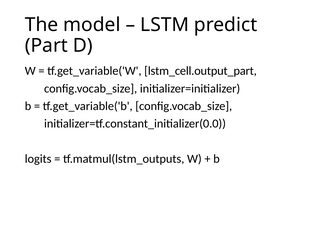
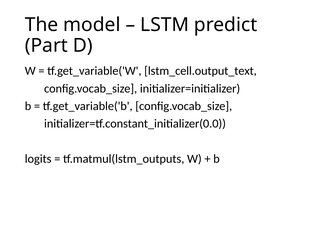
lstm_cell.output_part: lstm_cell.output_part -> lstm_cell.output_text (200, 71)
